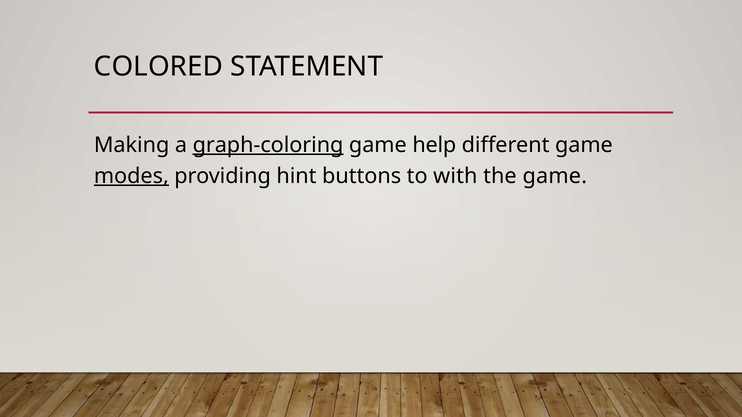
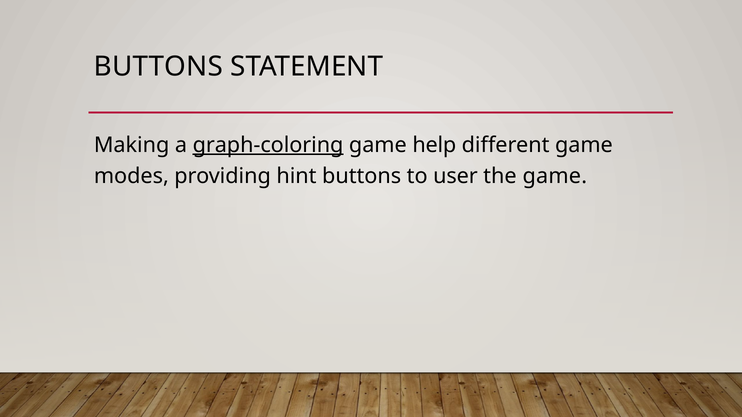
COLORED: COLORED -> BUTTONS (158, 67)
modes underline: present -> none (131, 176)
with: with -> user (455, 176)
